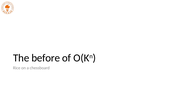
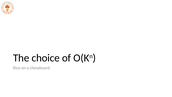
before: before -> choice (46, 58)
